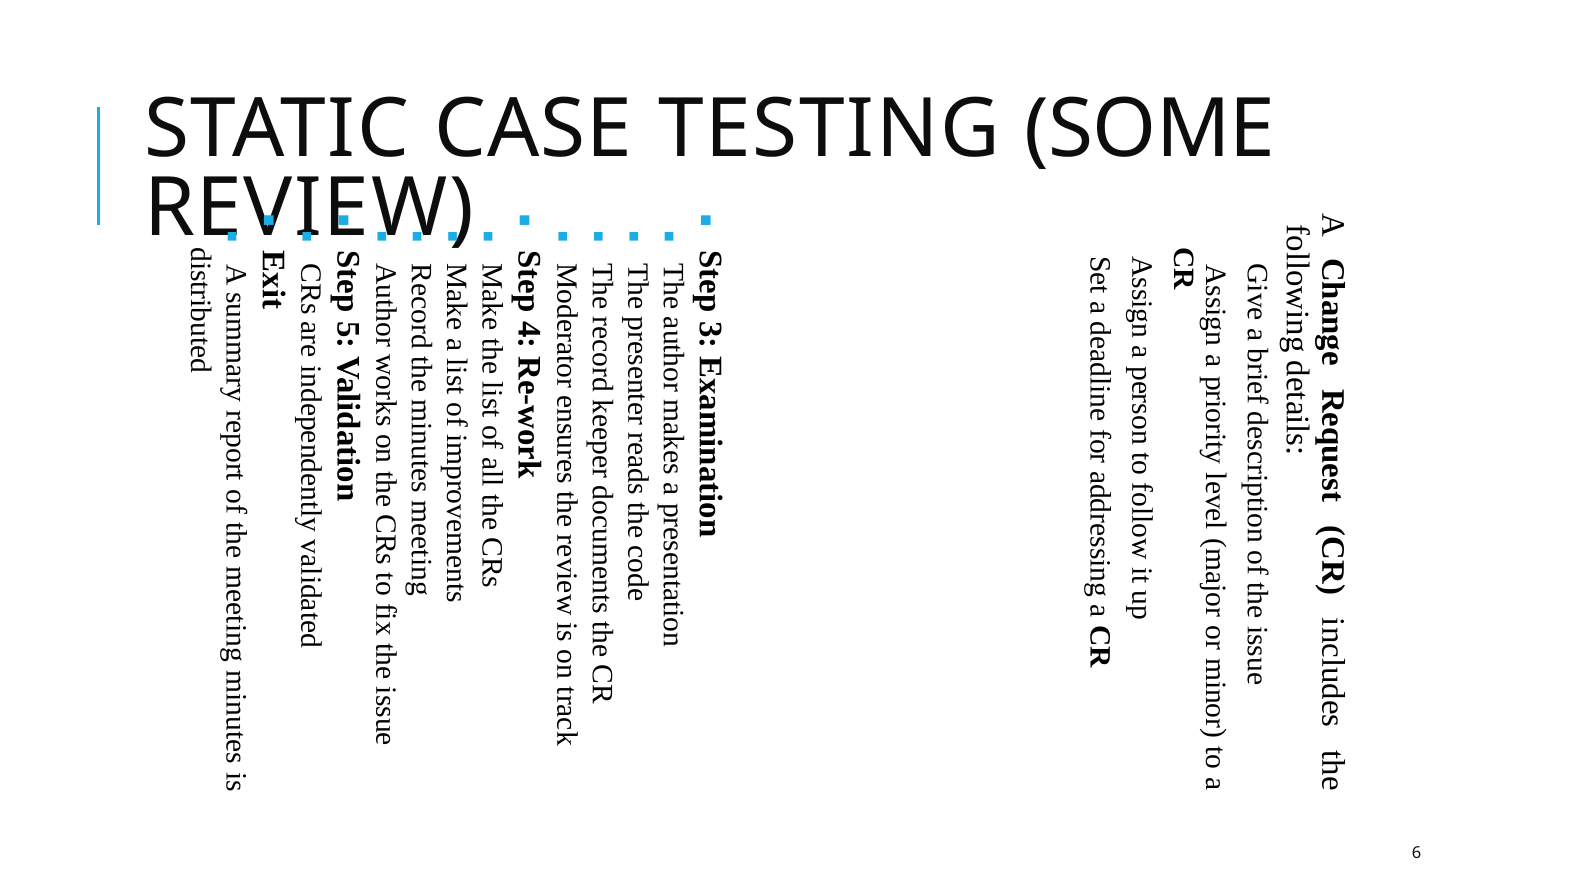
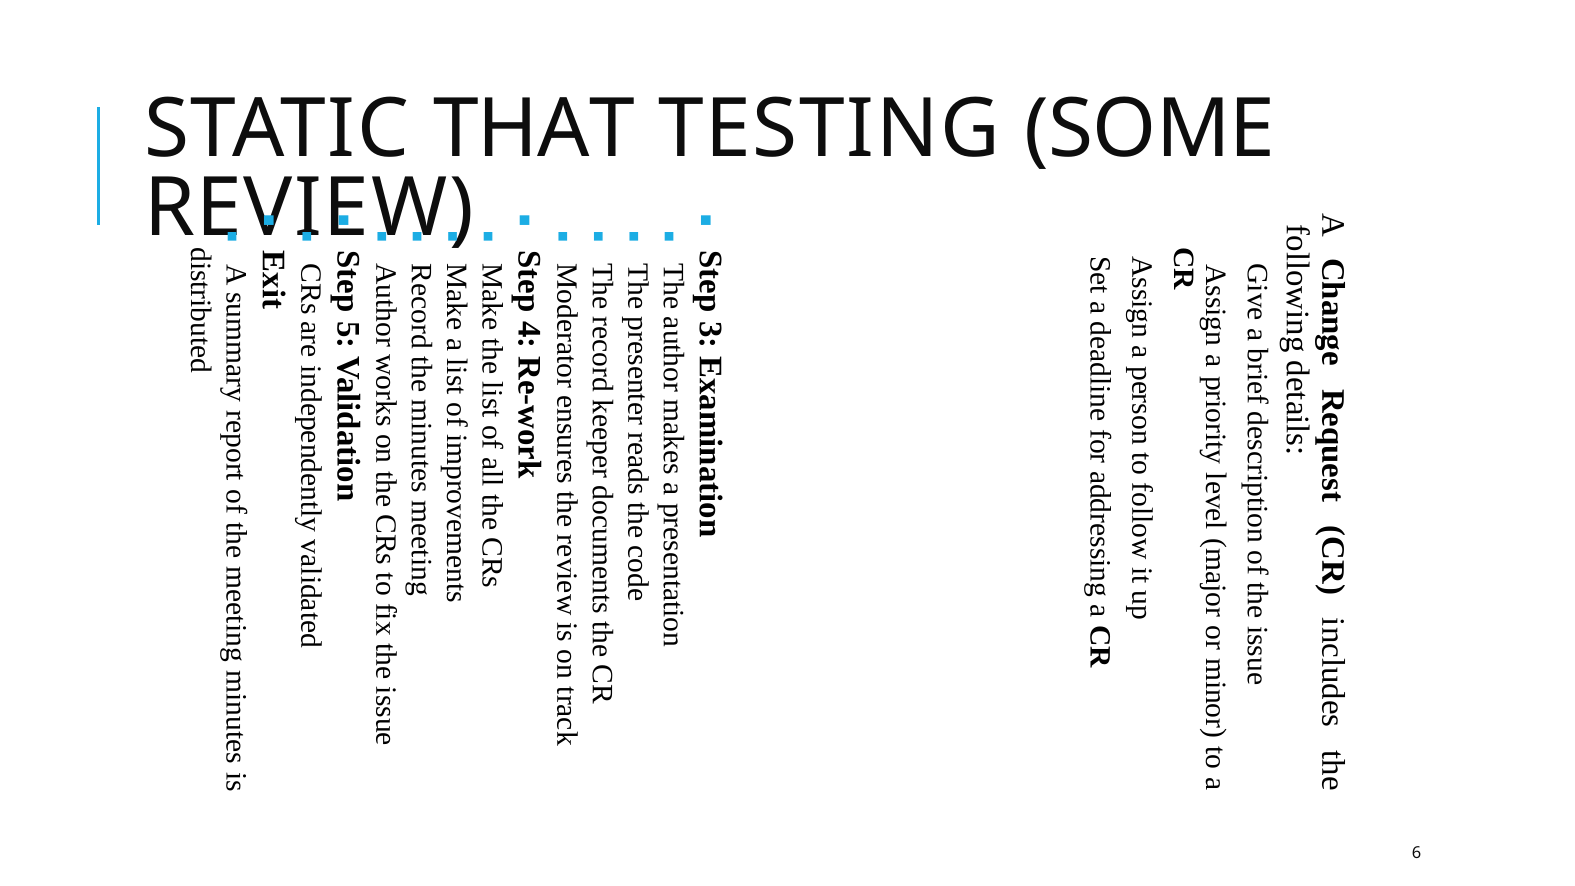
CASE: CASE -> THAT (534, 130)
